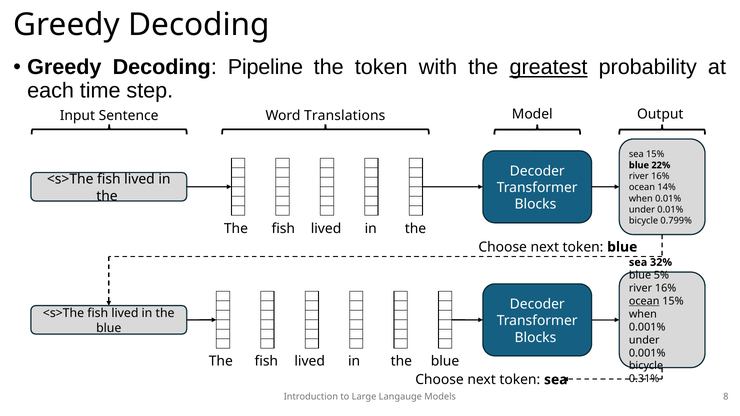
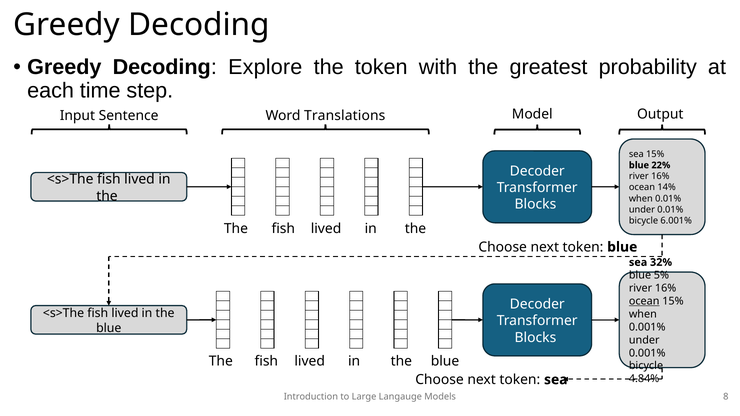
Pipeline: Pipeline -> Explore (265, 67)
greatest underline: present -> none (548, 67)
0.799%: 0.799% -> 6.001% (676, 221)
0.31%: 0.31% -> 4.84% (644, 379)
